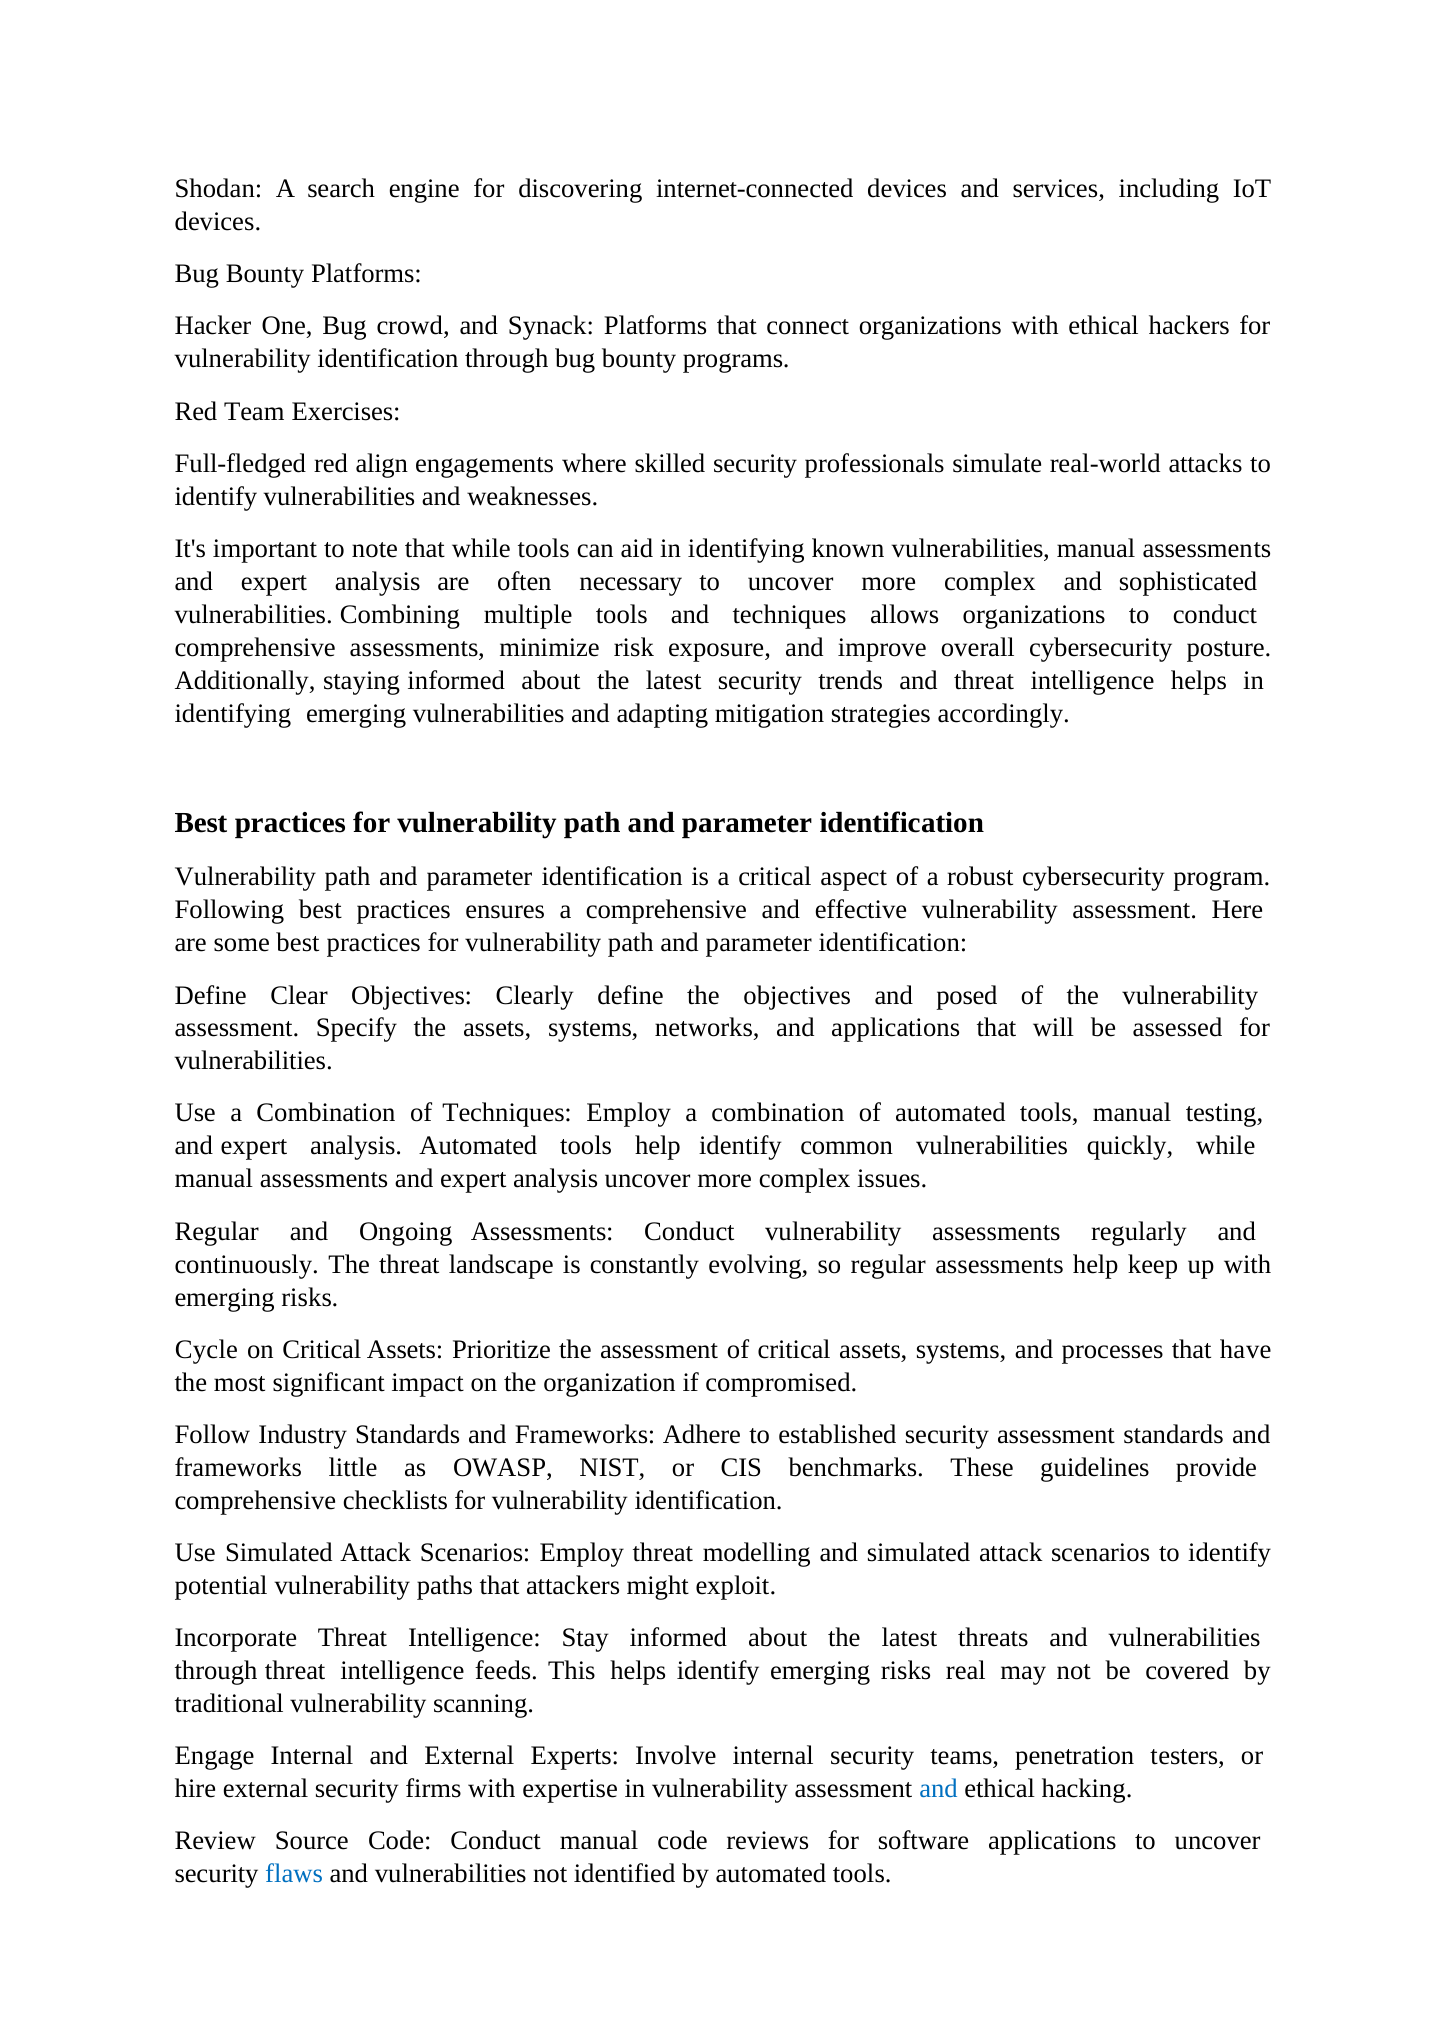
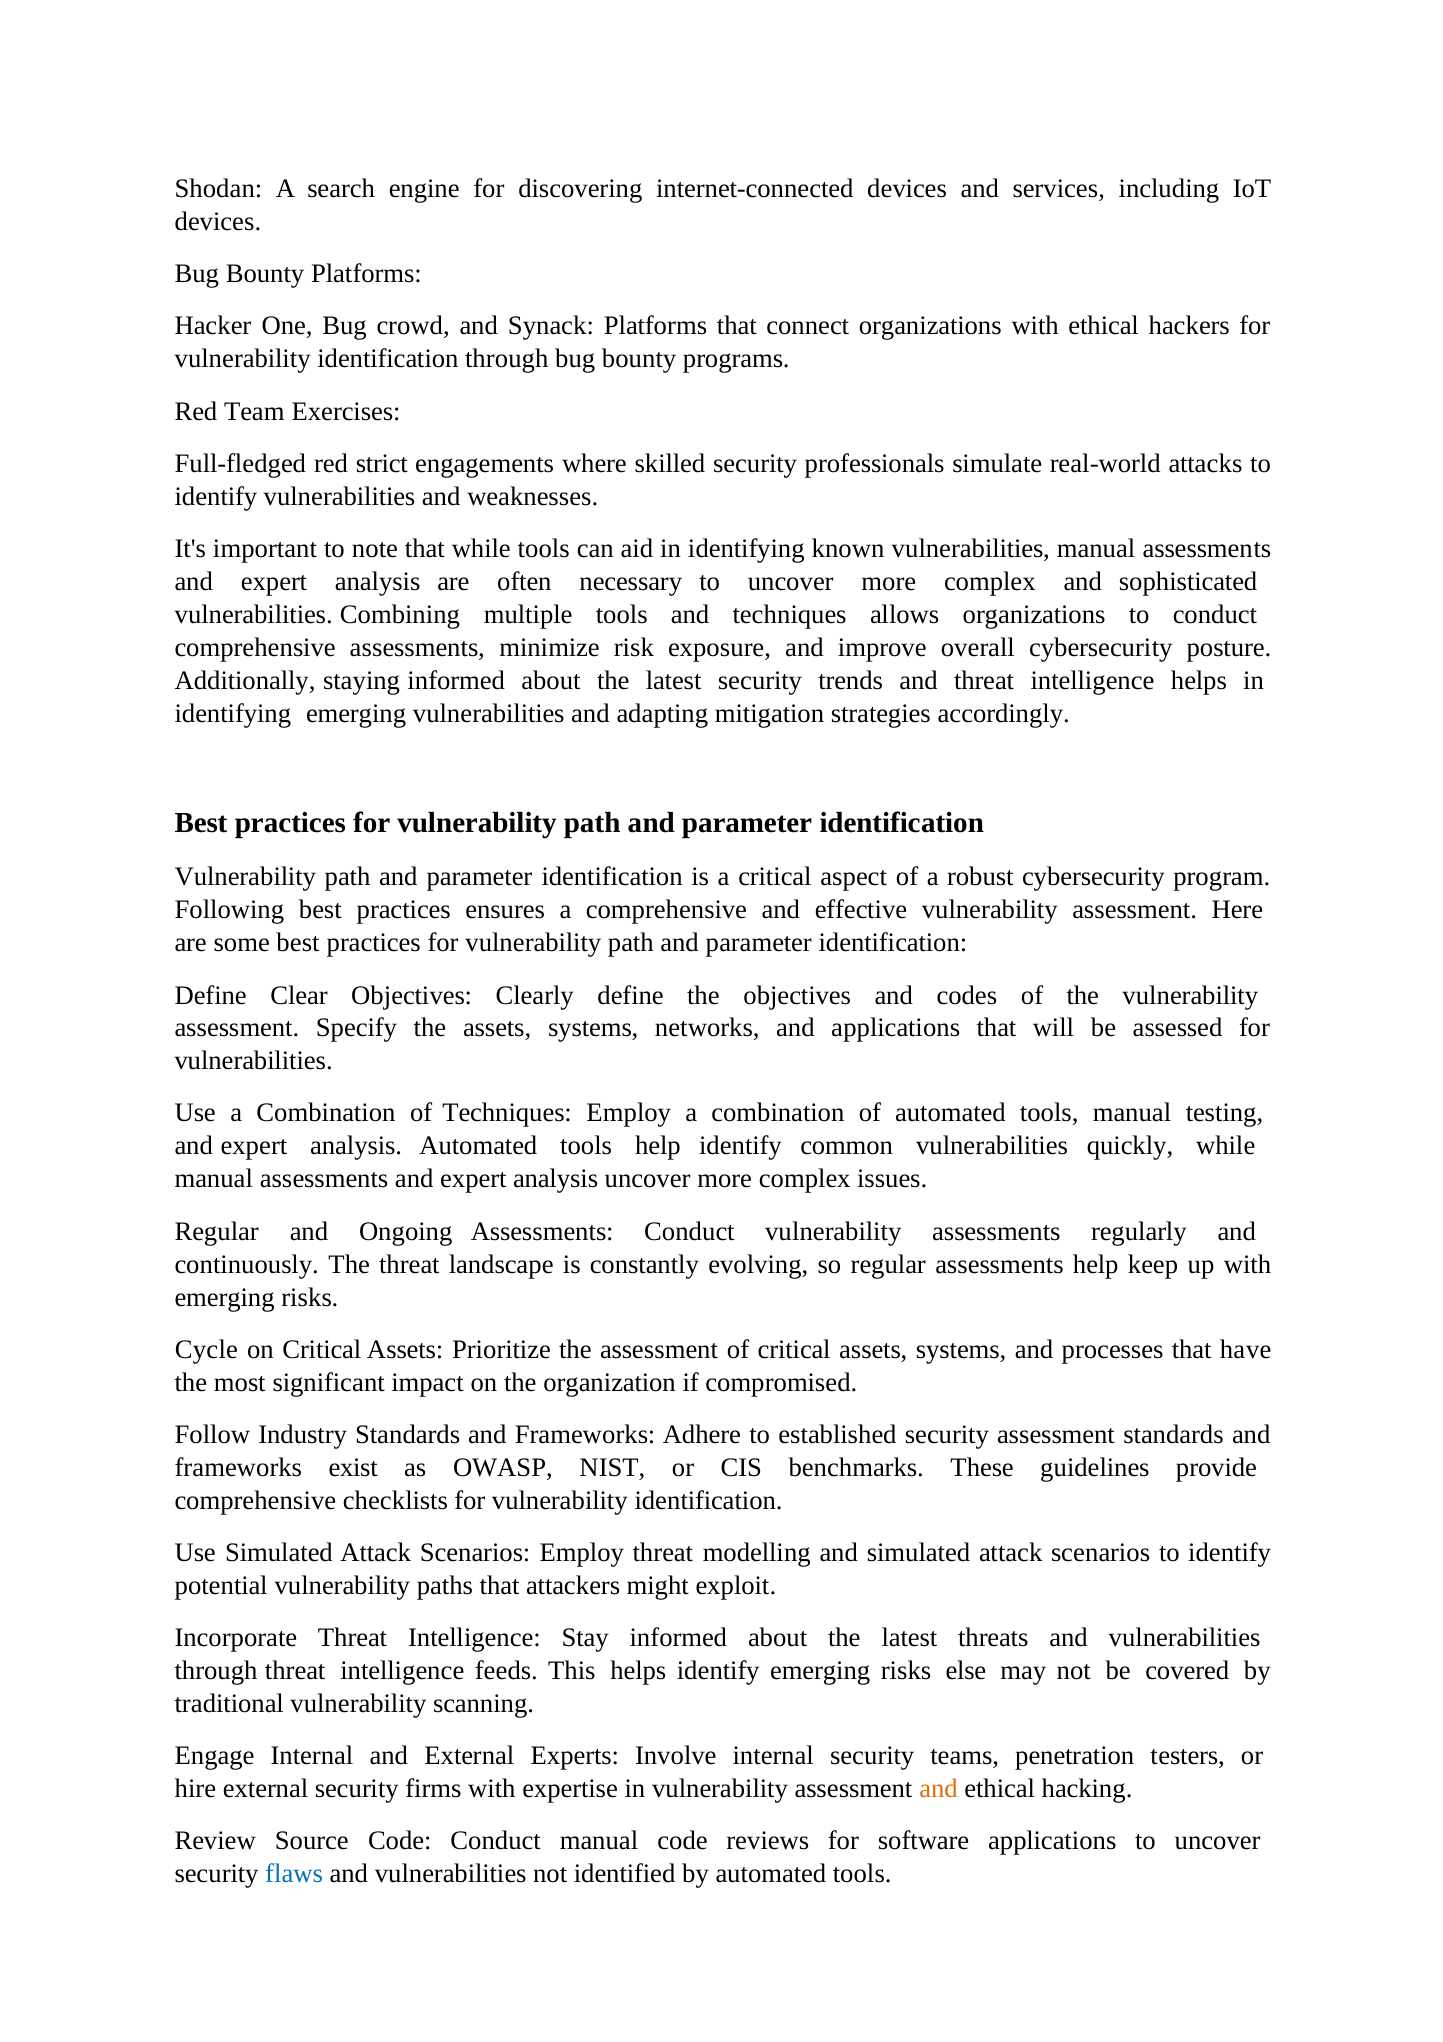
align: align -> strict (382, 464)
posed: posed -> codes (967, 995)
little: little -> exist (353, 1467)
real: real -> else (966, 1670)
and colour: blue -> orange (939, 1788)
